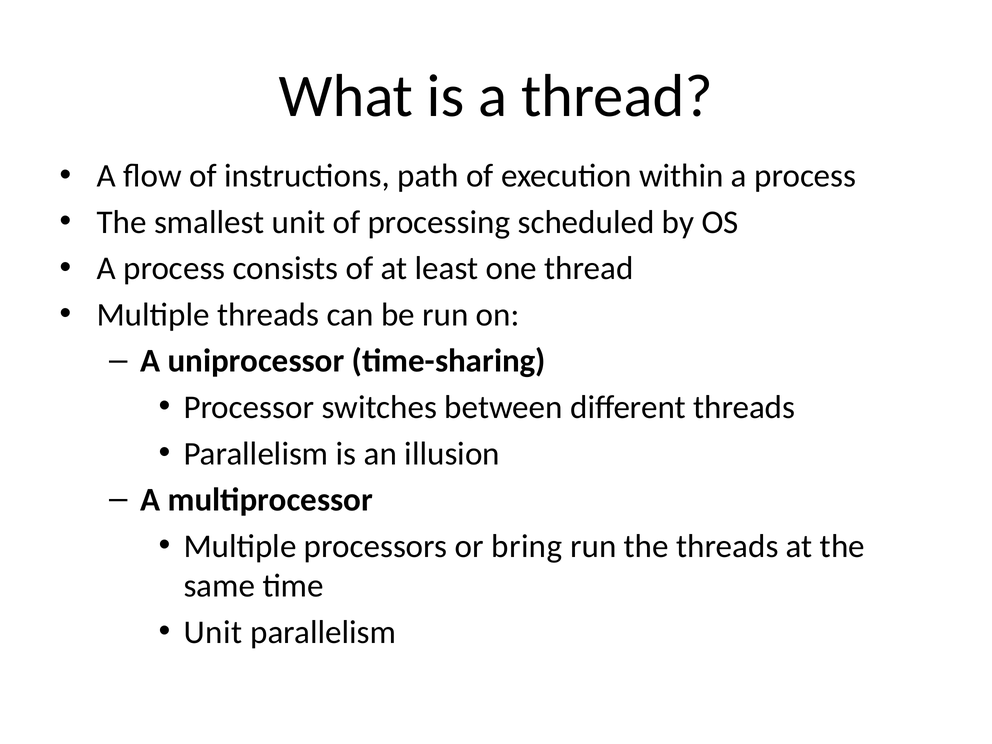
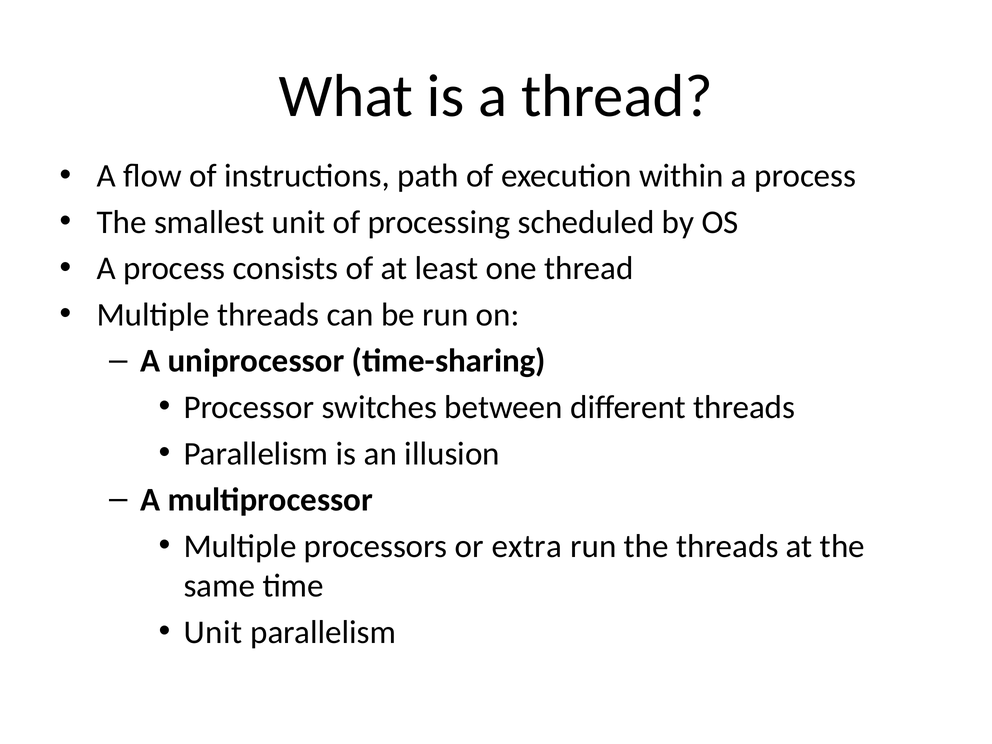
bring: bring -> extra (527, 546)
